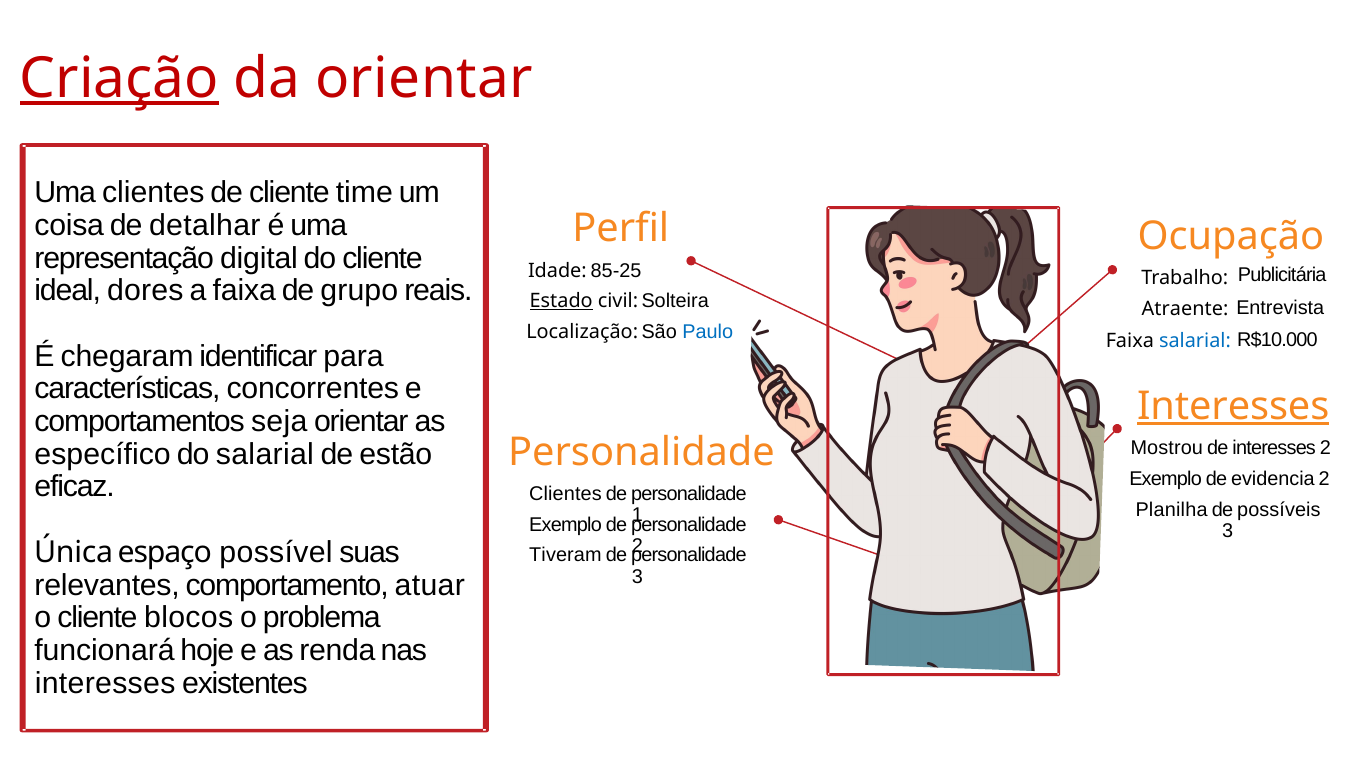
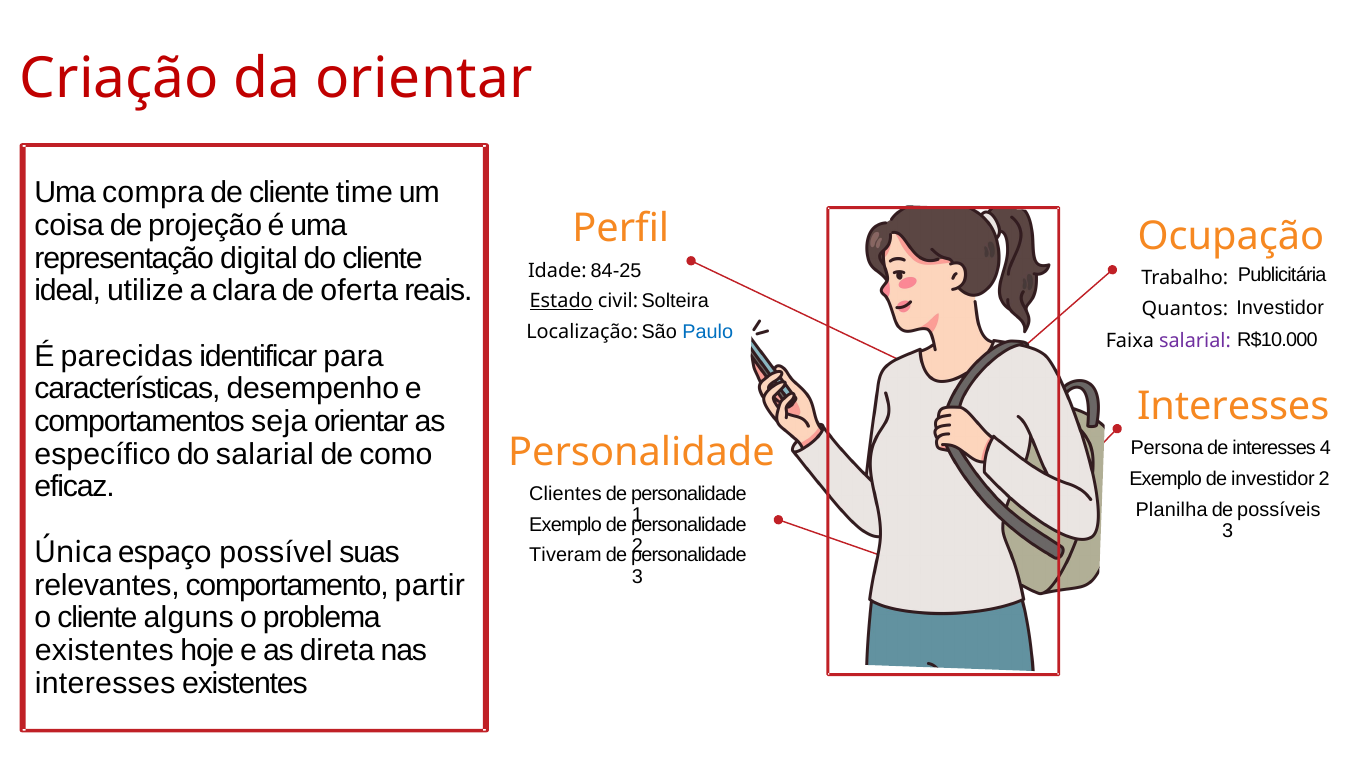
Criação underline: present -> none (119, 78)
Uma clientes: clientes -> compra (153, 193)
detalhar: detalhar -> projeção (205, 226)
85-25: 85-25 -> 84-25 (616, 271)
dores: dores -> utilize (145, 291)
a faixa: faixa -> clara (244, 291)
grupo: grupo -> oferta (359, 291)
Entrevista: Entrevista -> Investidor (1280, 308)
Atraente: Atraente -> Quantos (1185, 309)
salarial colour: blue -> purple (1195, 341)
chegaram: chegaram -> parecidas (127, 356)
concorrentes: concorrentes -> desempenho (313, 389)
Interesses underline: present -> none (1233, 406)
Mostrou: Mostrou -> Persona (1167, 448)
interesses 2: 2 -> 4 (1325, 448)
estão: estão -> como (396, 454)
de evidencia: evidencia -> investidor (1273, 479)
atuar: atuar -> partir (430, 585)
blocos: blocos -> alguns (189, 618)
funcionará: funcionará -> existentes (104, 650)
renda: renda -> direta (337, 650)
